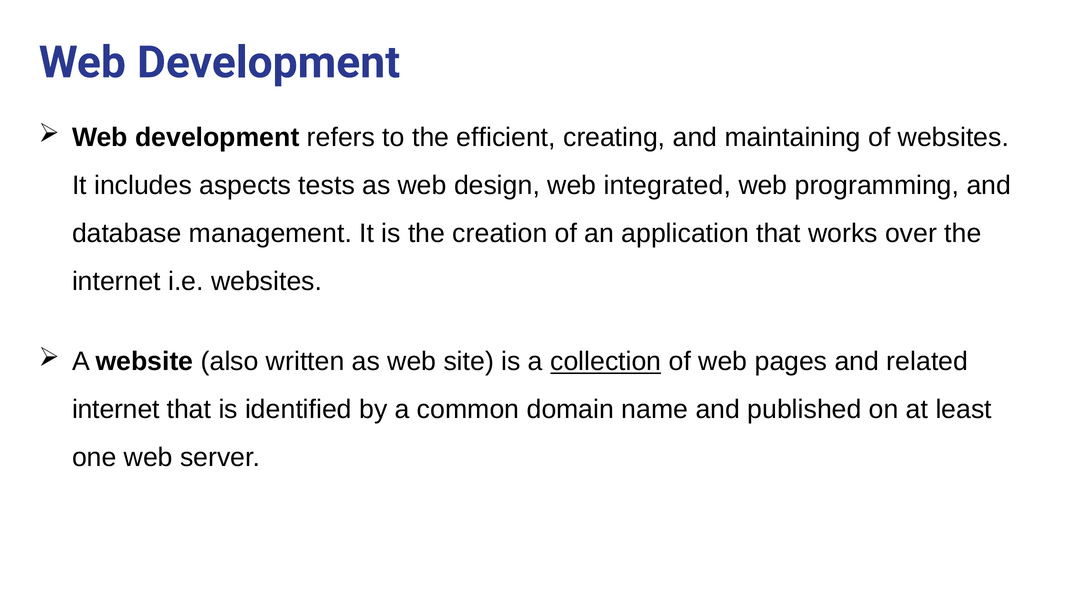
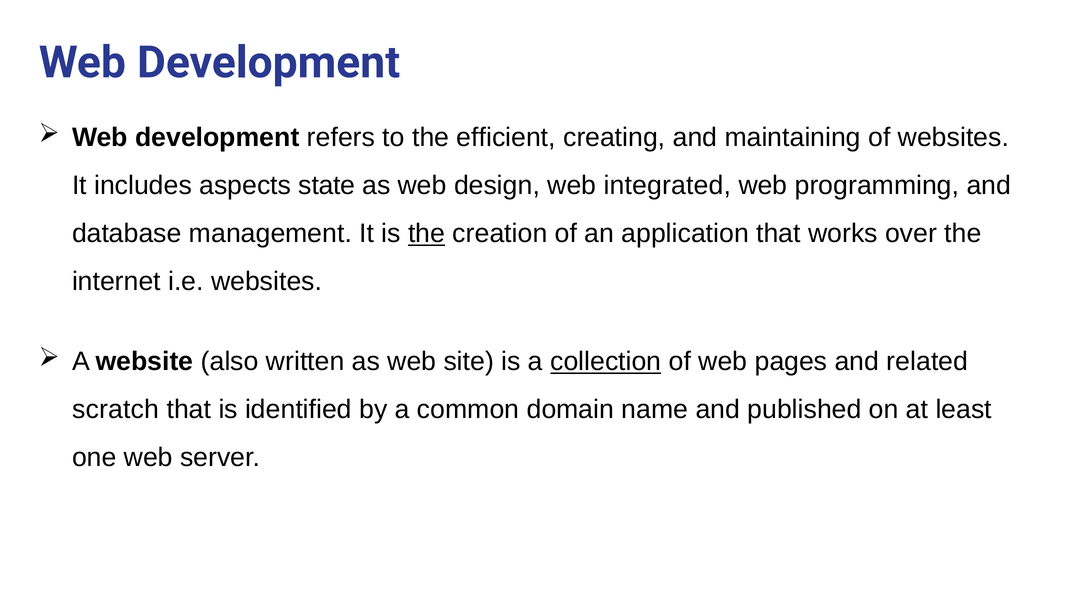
tests: tests -> state (327, 186)
the underline: none -> present (427, 234)
internet: internet -> scratch (116, 410)
